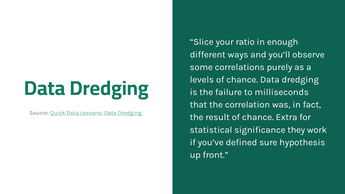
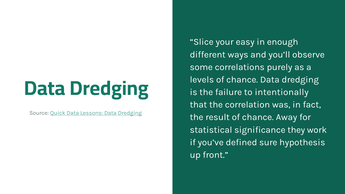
ratio: ratio -> easy (245, 42)
milliseconds: milliseconds -> intentionally (282, 92)
Extra: Extra -> Away (286, 117)
